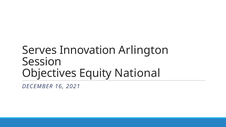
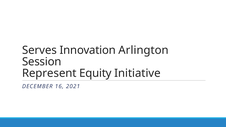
Objectives: Objectives -> Represent (49, 73)
National: National -> Initiative (137, 73)
